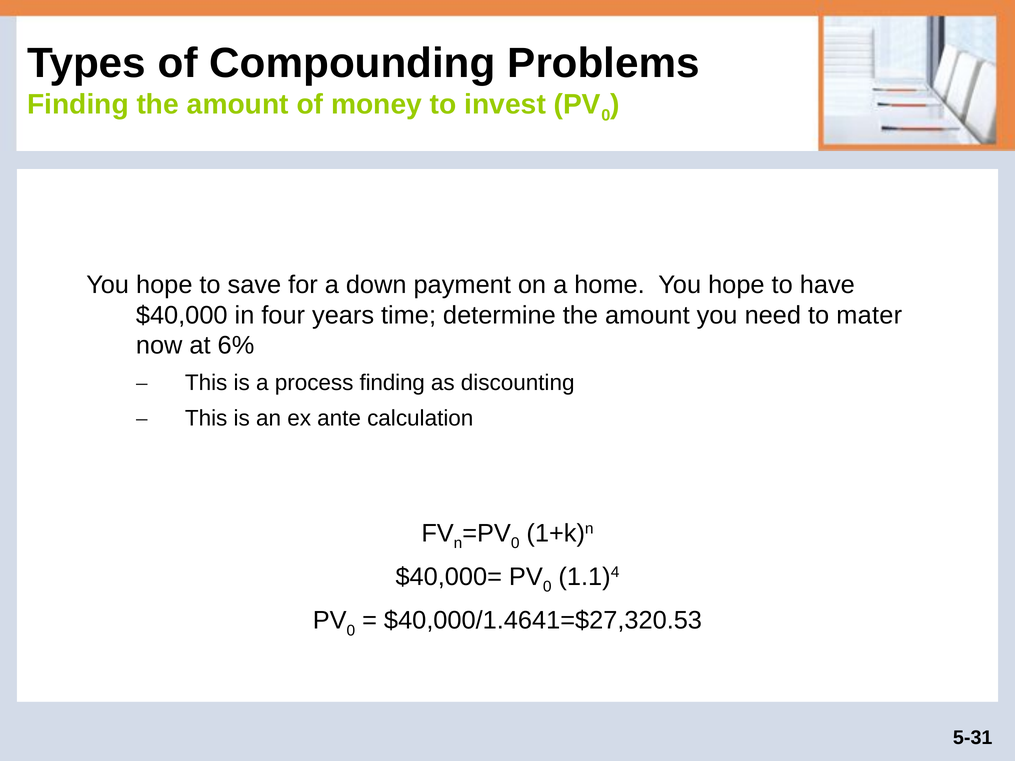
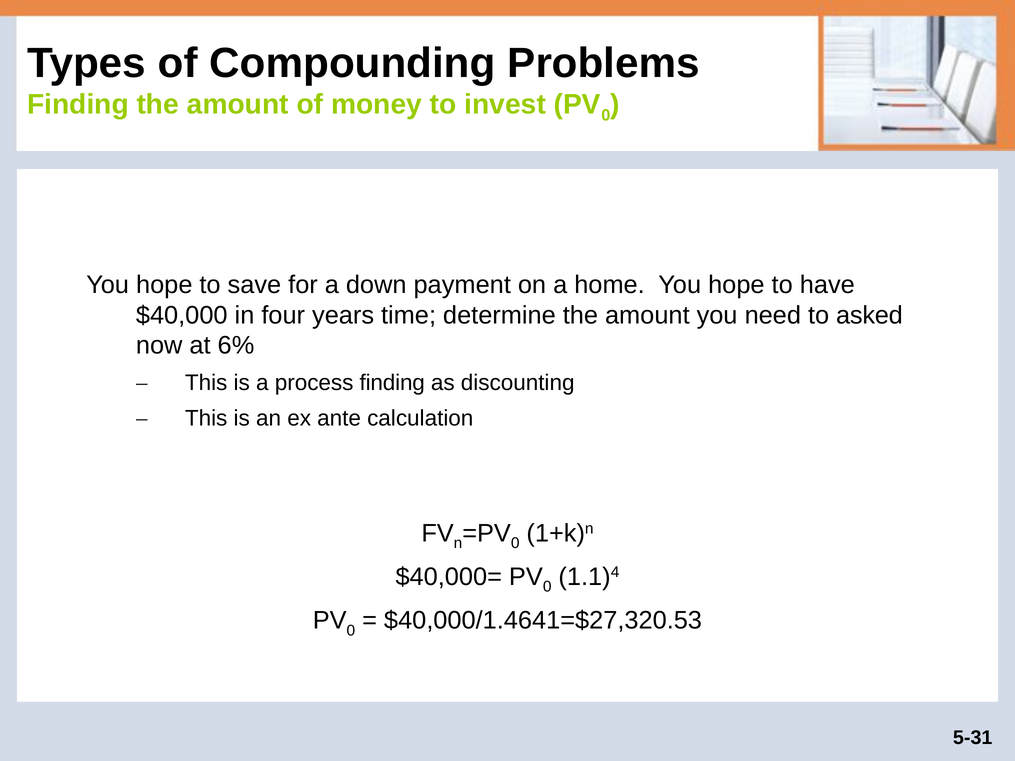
mater: mater -> asked (869, 315)
